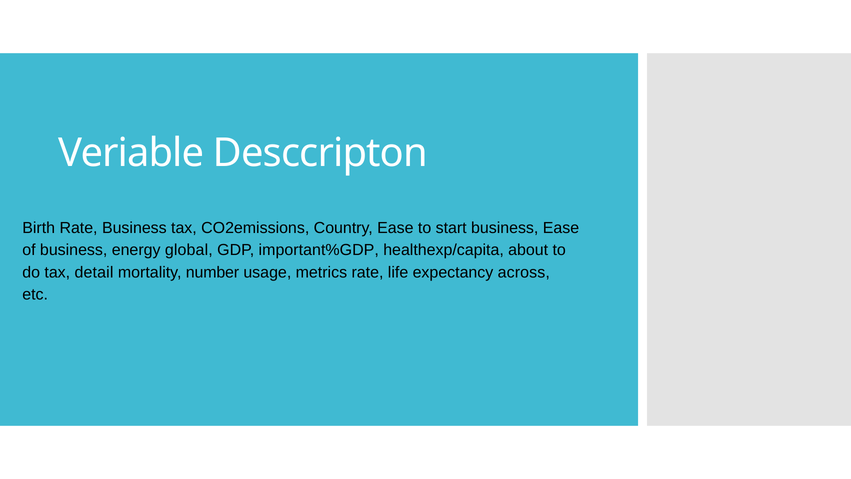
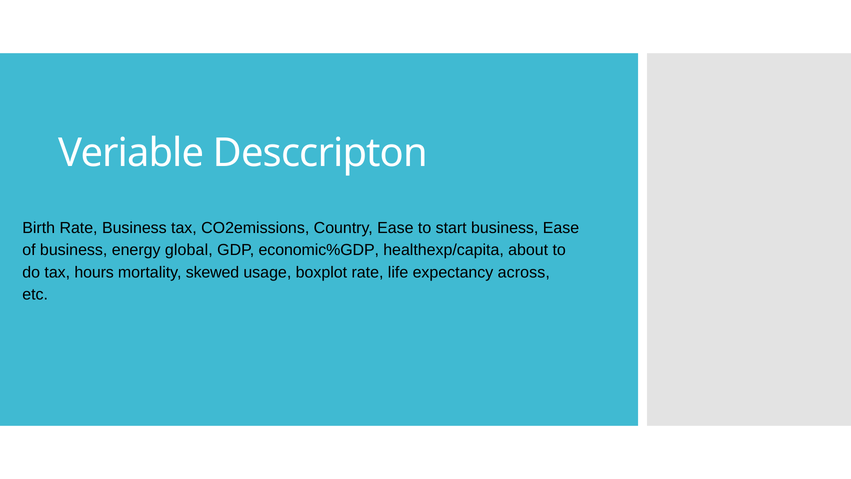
important%GDP: important%GDP -> economic%GDP (319, 250)
detail: detail -> hours (94, 272)
number: number -> skewed (212, 272)
metrics: metrics -> boxplot (321, 272)
